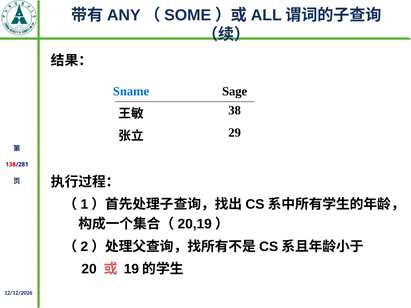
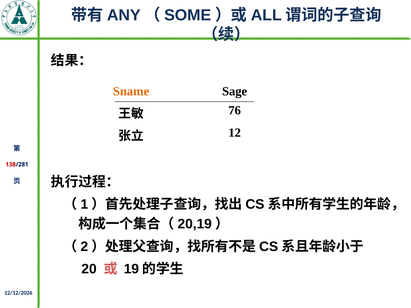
Sname colour: blue -> orange (131, 91)
38: 38 -> 76 (235, 110)
29: 29 -> 12 (235, 133)
